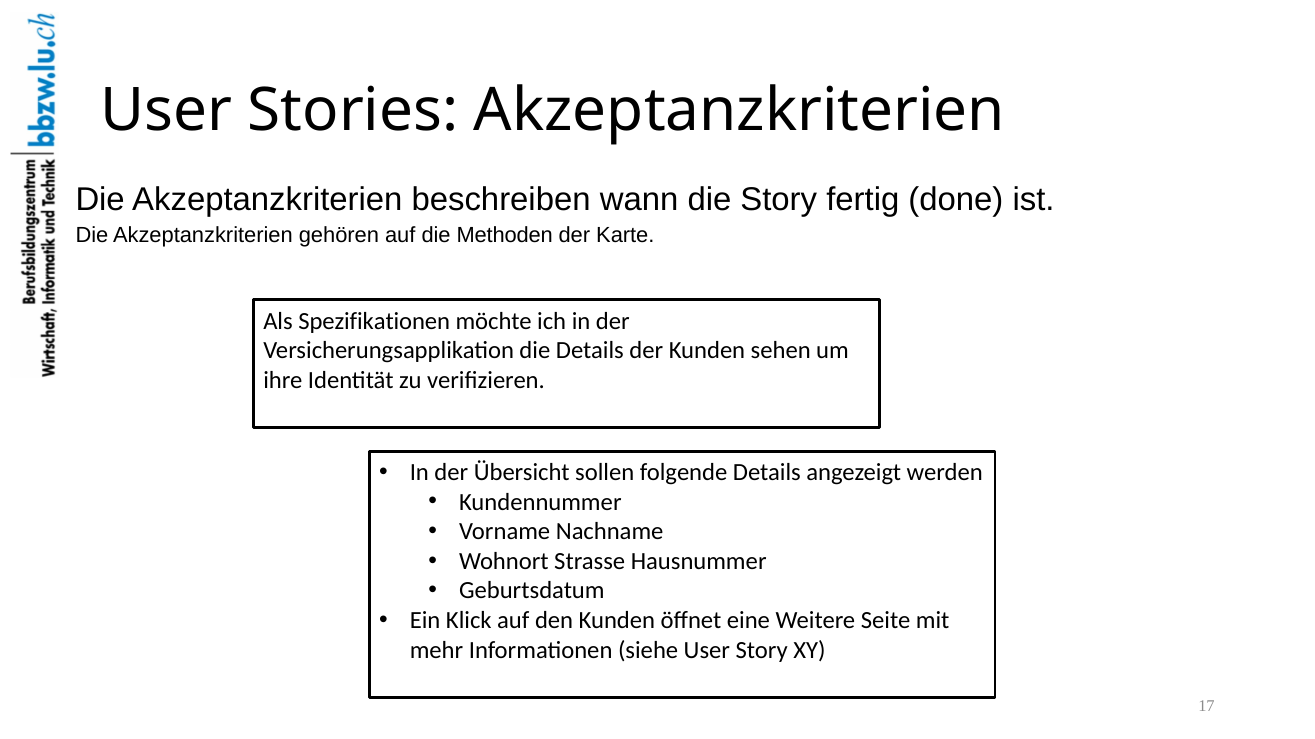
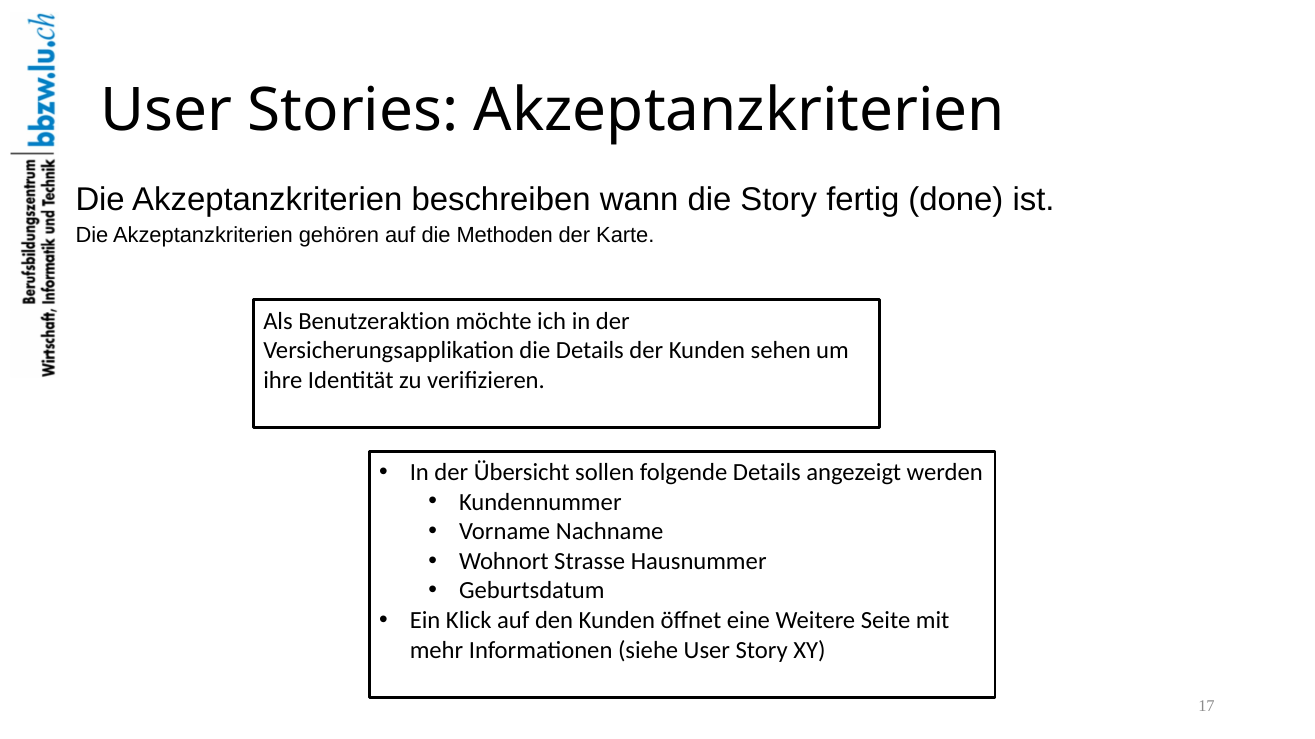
Spezifikationen: Spezifikationen -> Benutzeraktion (374, 321)
